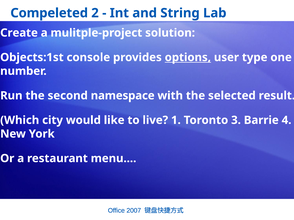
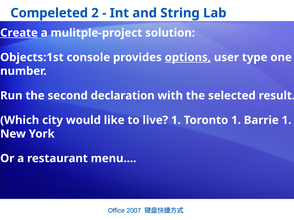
Create underline: none -> present (19, 33)
namespace: namespace -> declaration (123, 96)
Toronto 3: 3 -> 1 (236, 120)
Barrie 4: 4 -> 1 (287, 120)
